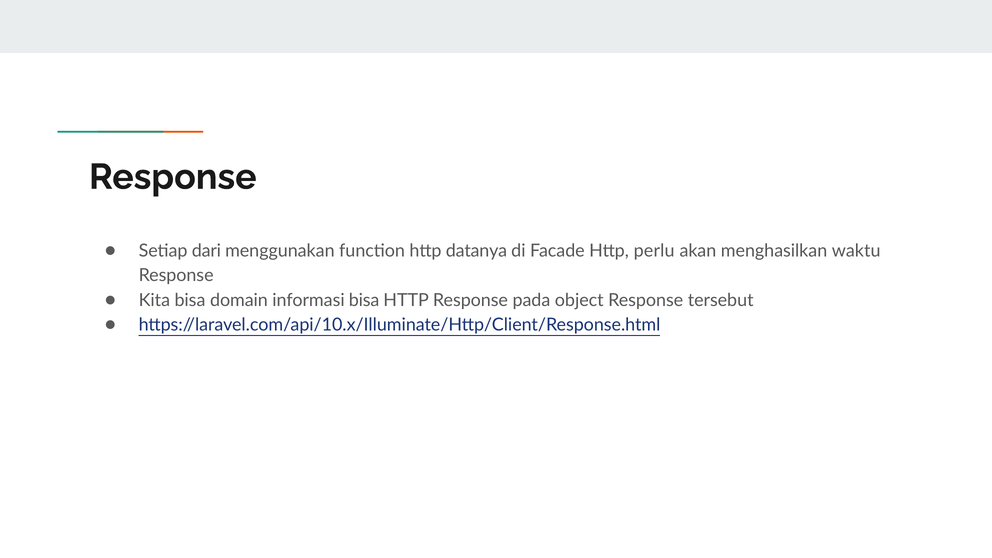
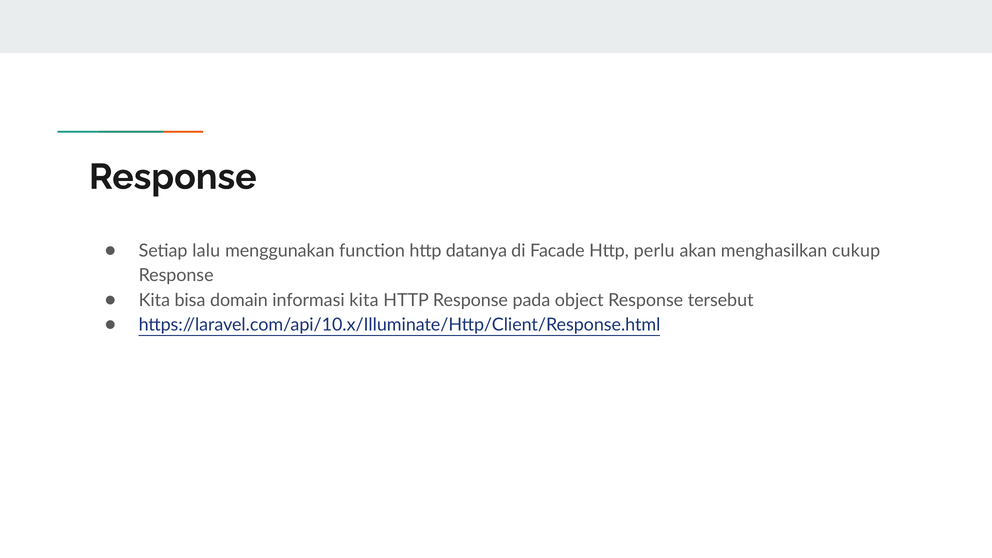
dari: dari -> lalu (206, 251)
waktu: waktu -> cukup (856, 251)
informasi bisa: bisa -> kita (364, 300)
